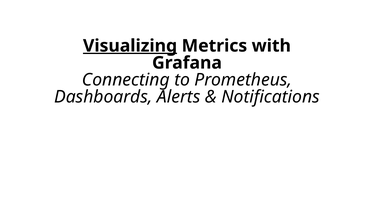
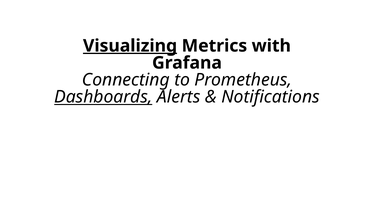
Dashboards underline: none -> present (103, 97)
